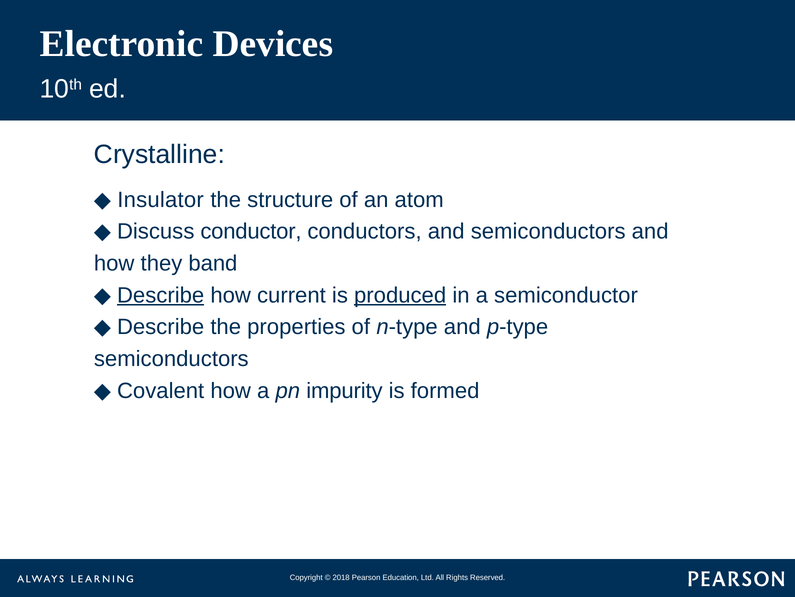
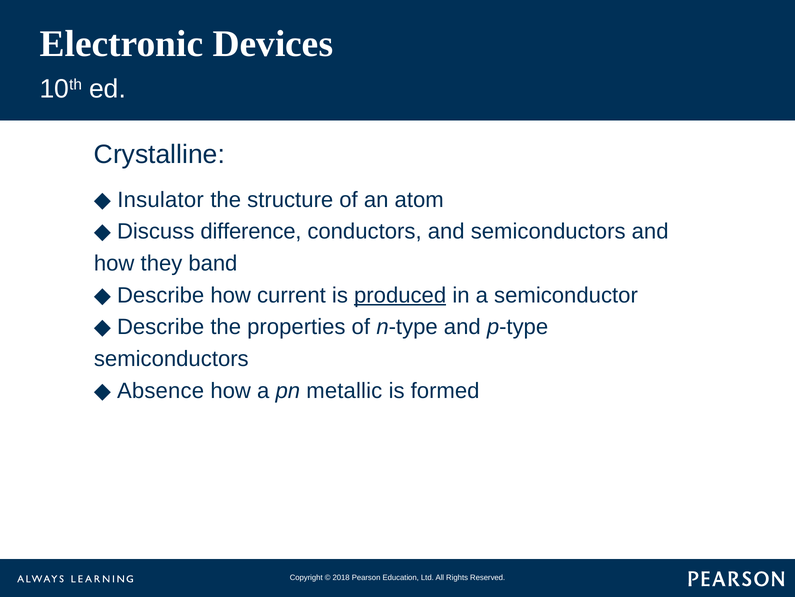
conductor: conductor -> difference (251, 231)
Describe underline: present -> none (161, 295)
Covalent: Covalent -> Absence (161, 390)
impurity: impurity -> metallic (344, 390)
